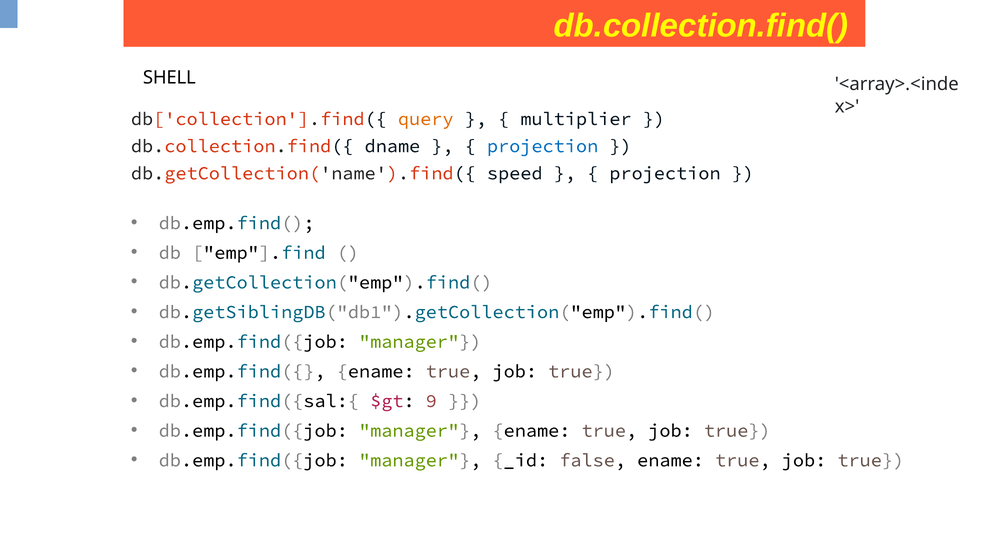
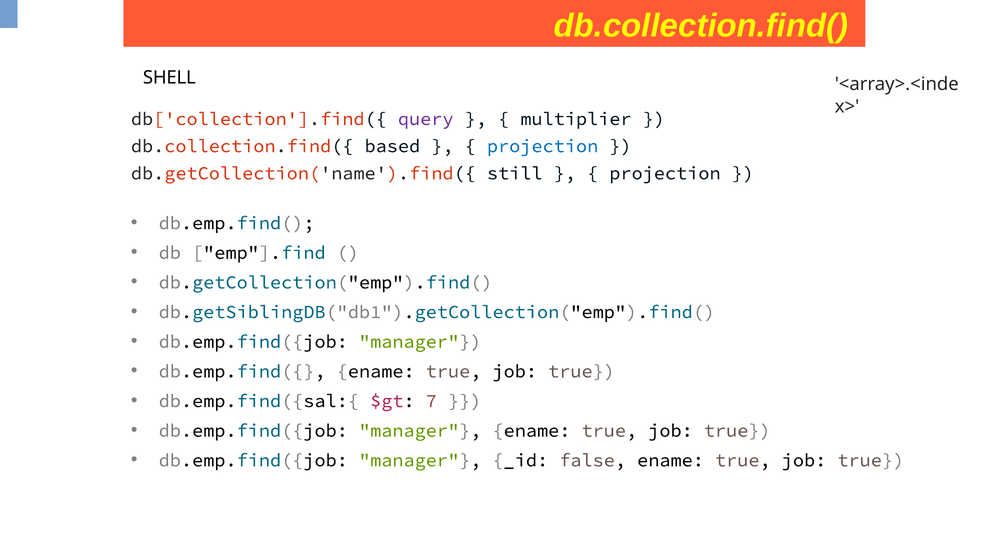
query colour: orange -> purple (426, 119)
dname: dname -> based (392, 146)
speed: speed -> still (515, 173)
9: 9 -> 7 (431, 401)
